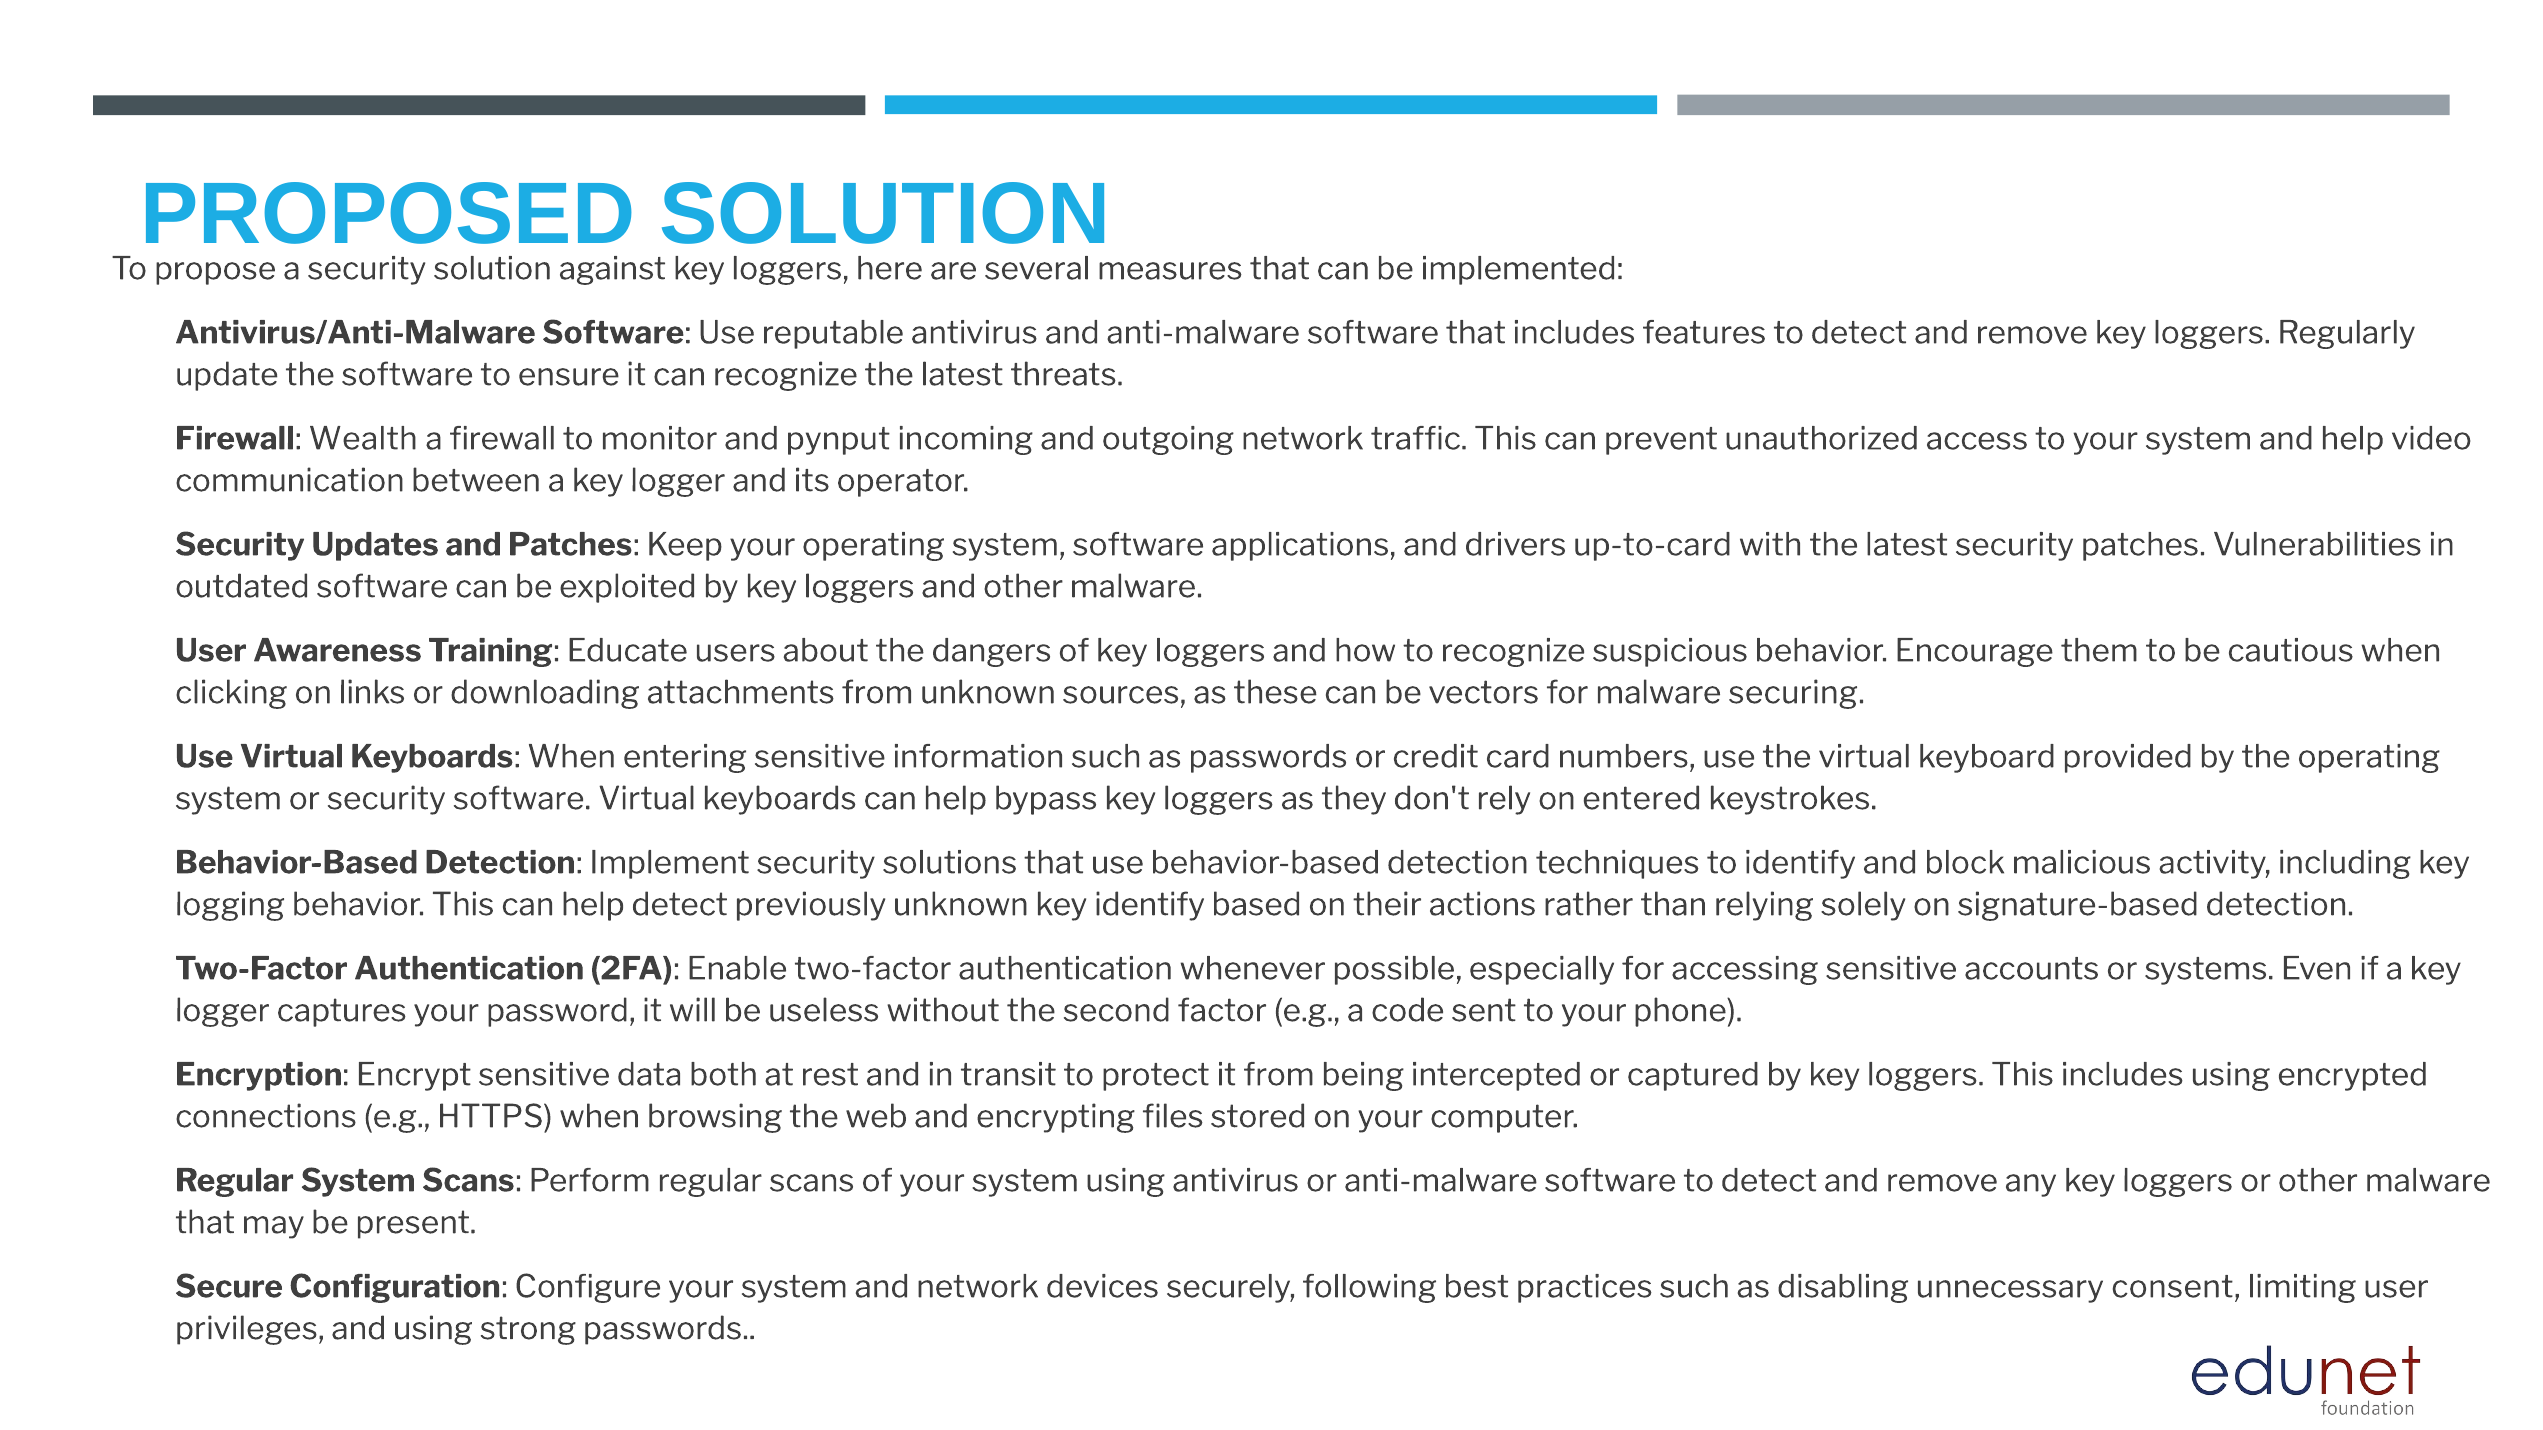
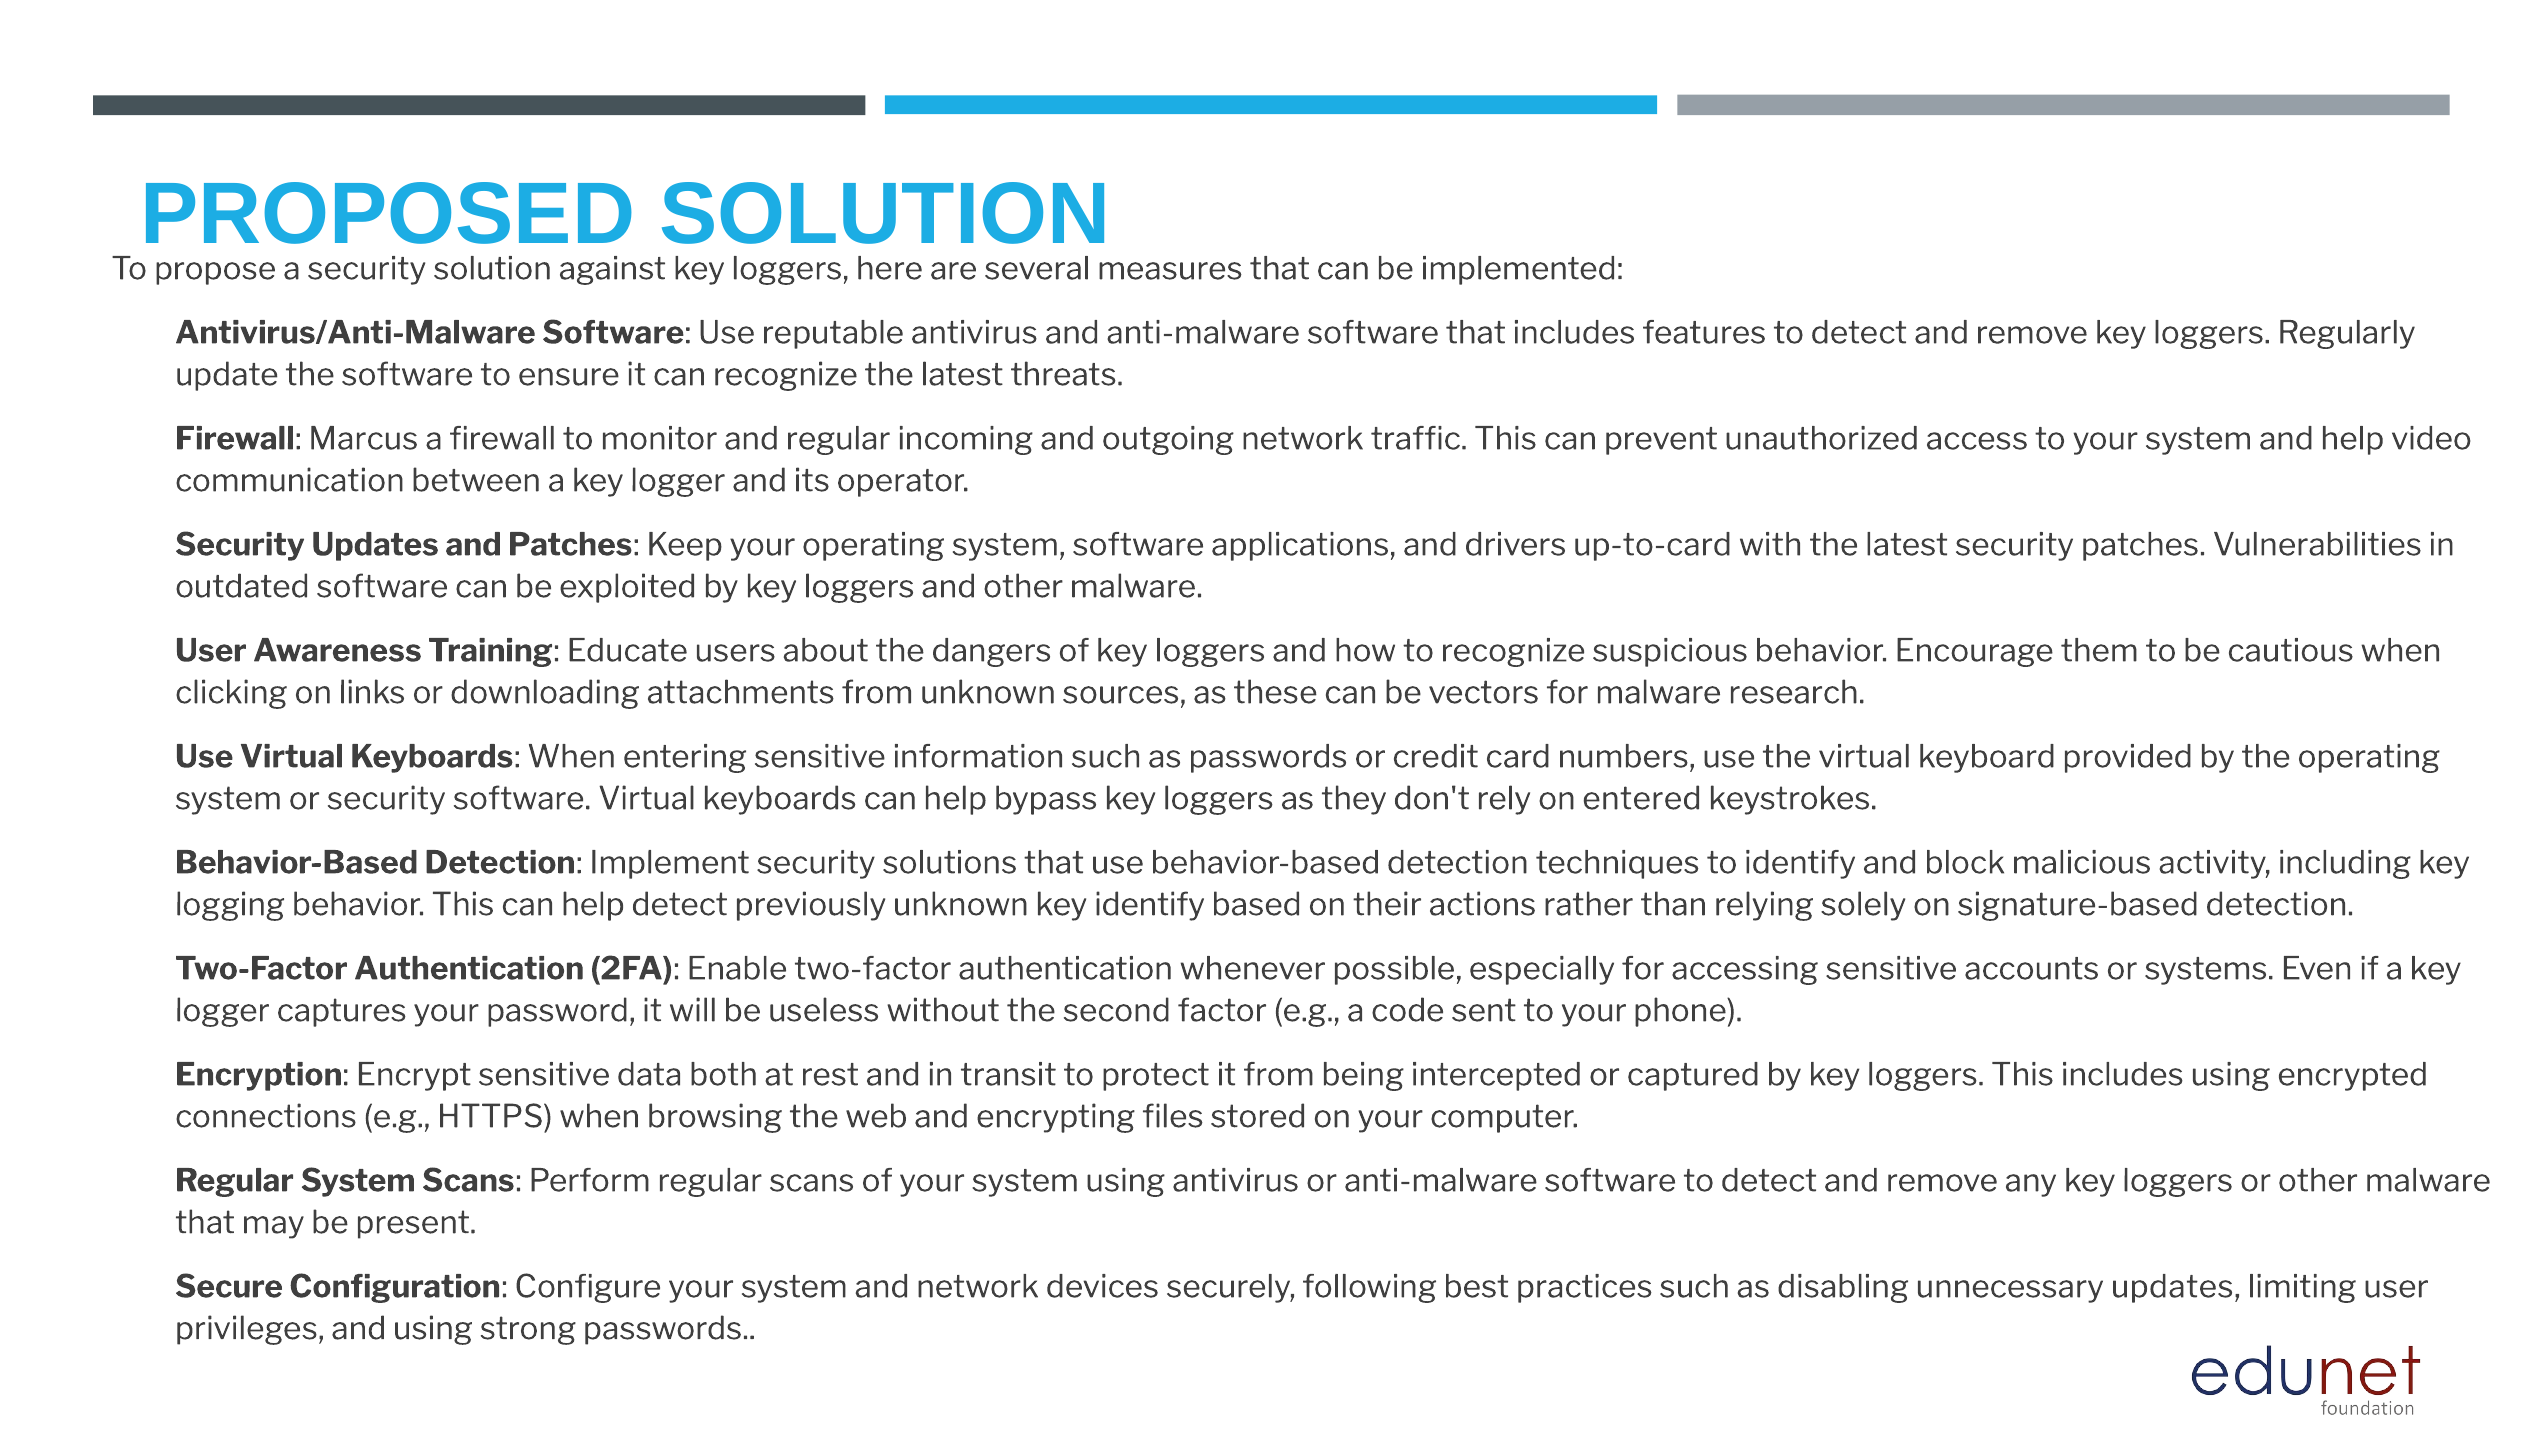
Wealth: Wealth -> Marcus (363, 439)
and pynput: pynput -> regular (838, 439)
securing: securing -> research (1797, 693)
unnecessary consent: consent -> updates (2176, 1287)
